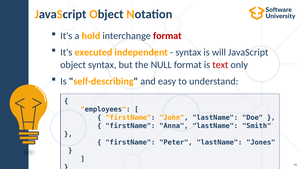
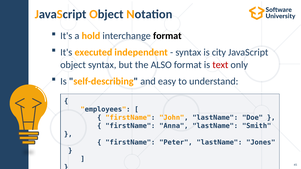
format colour: red -> black (167, 36)
will: will -> city (219, 52)
NULL: NULL -> ALSO (161, 65)
